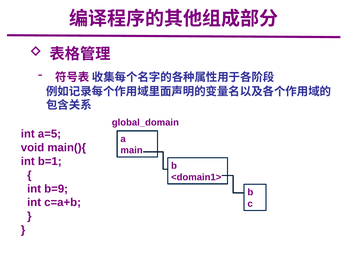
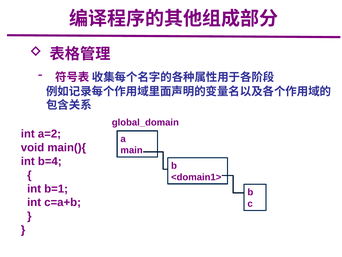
a=5: a=5 -> a=2 (49, 134)
b=1: b=1 -> b=4 (50, 161)
b=9: b=9 -> b=1 (56, 188)
